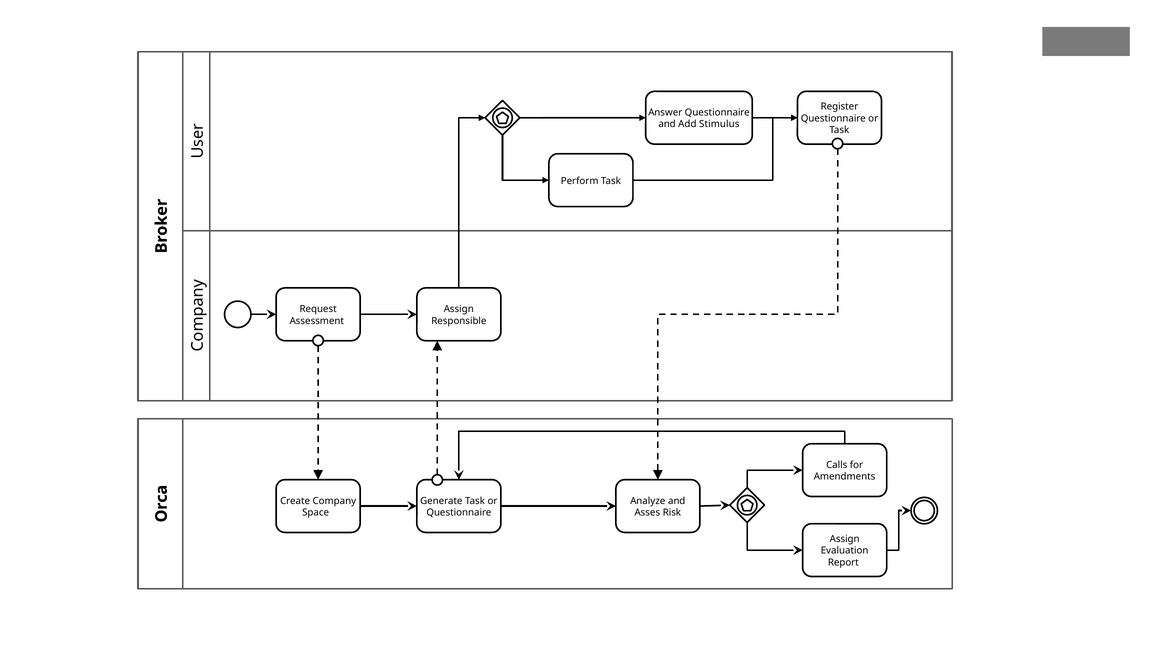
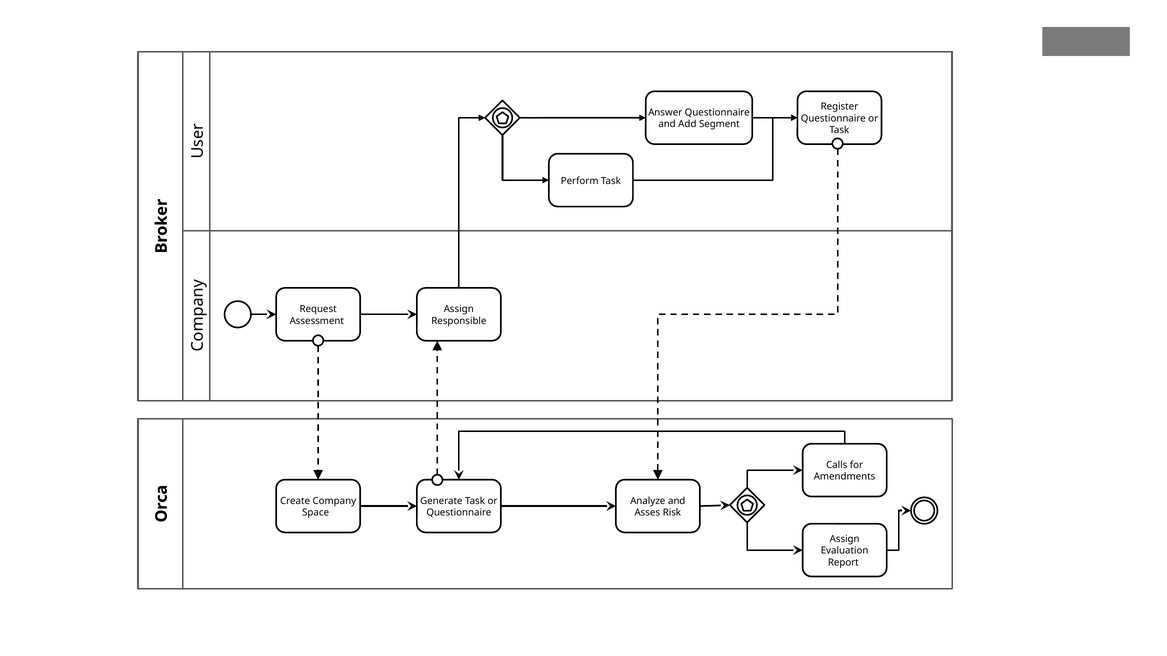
Stimulus: Stimulus -> Segment (719, 124)
